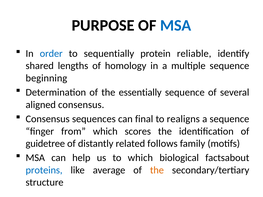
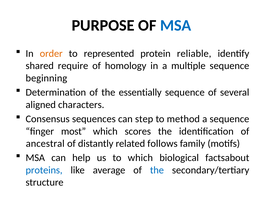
order colour: blue -> orange (51, 54)
sequentially: sequentially -> represented (109, 54)
lengths: lengths -> require (73, 66)
aligned consensus: consensus -> characters (81, 105)
final: final -> step (144, 119)
realigns: realigns -> method (183, 119)
from: from -> most (74, 131)
guidetree: guidetree -> ancestral (45, 144)
the colour: orange -> blue (157, 170)
